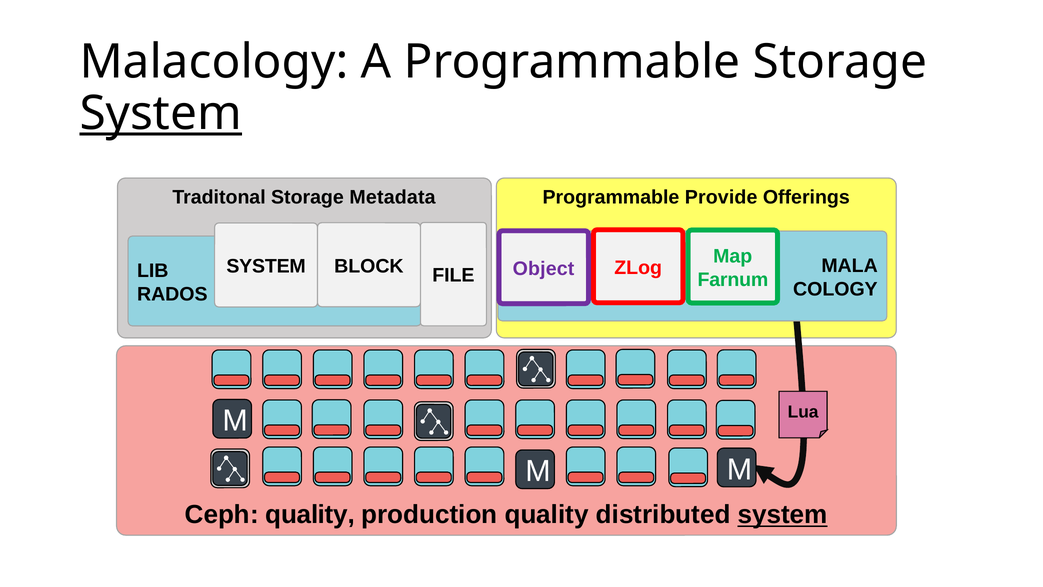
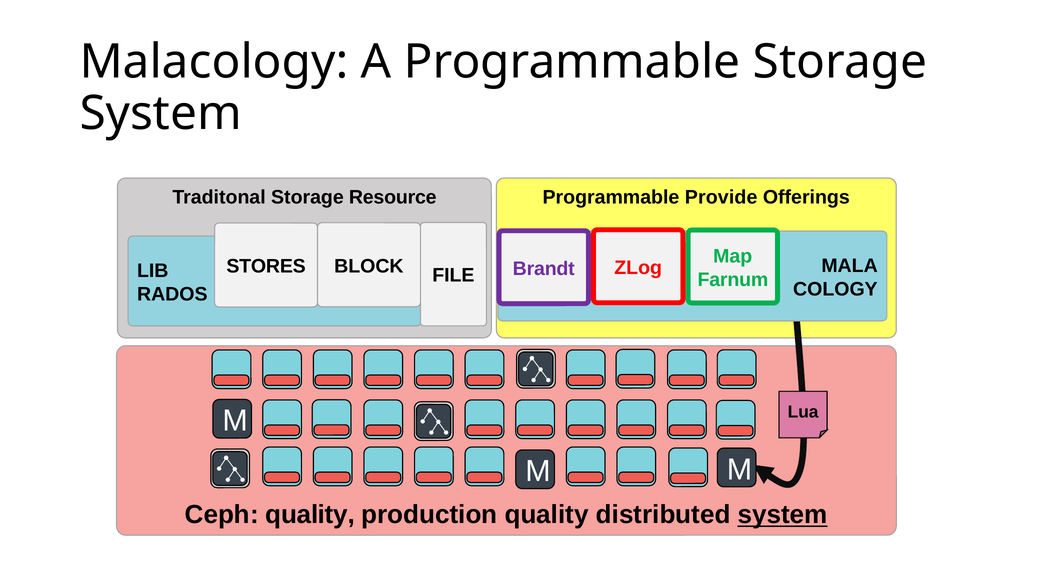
System underline: present -> none (161, 113)
Metadata: Metadata -> Resource (393, 197)
SYSTEM: SYSTEM -> STORES (266, 266)
Object: Object -> Brandt (544, 268)
